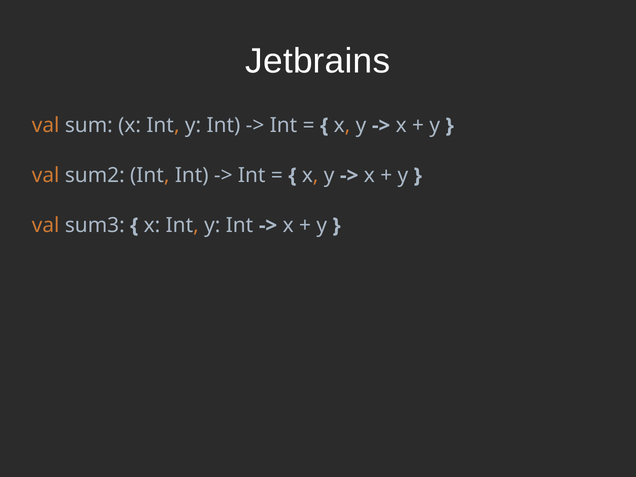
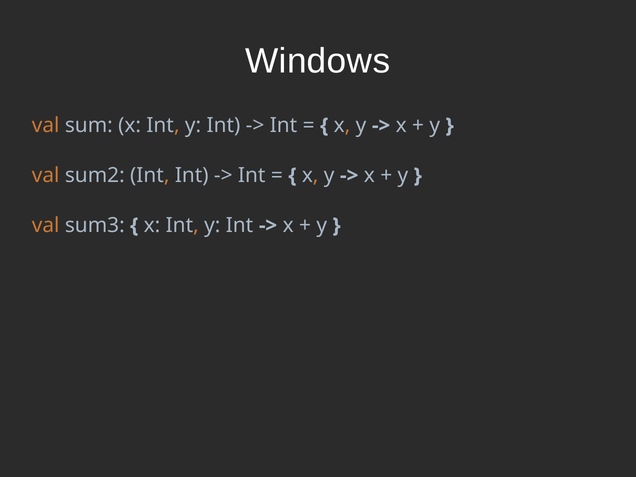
Jetbrains: Jetbrains -> Windows (318, 61)
